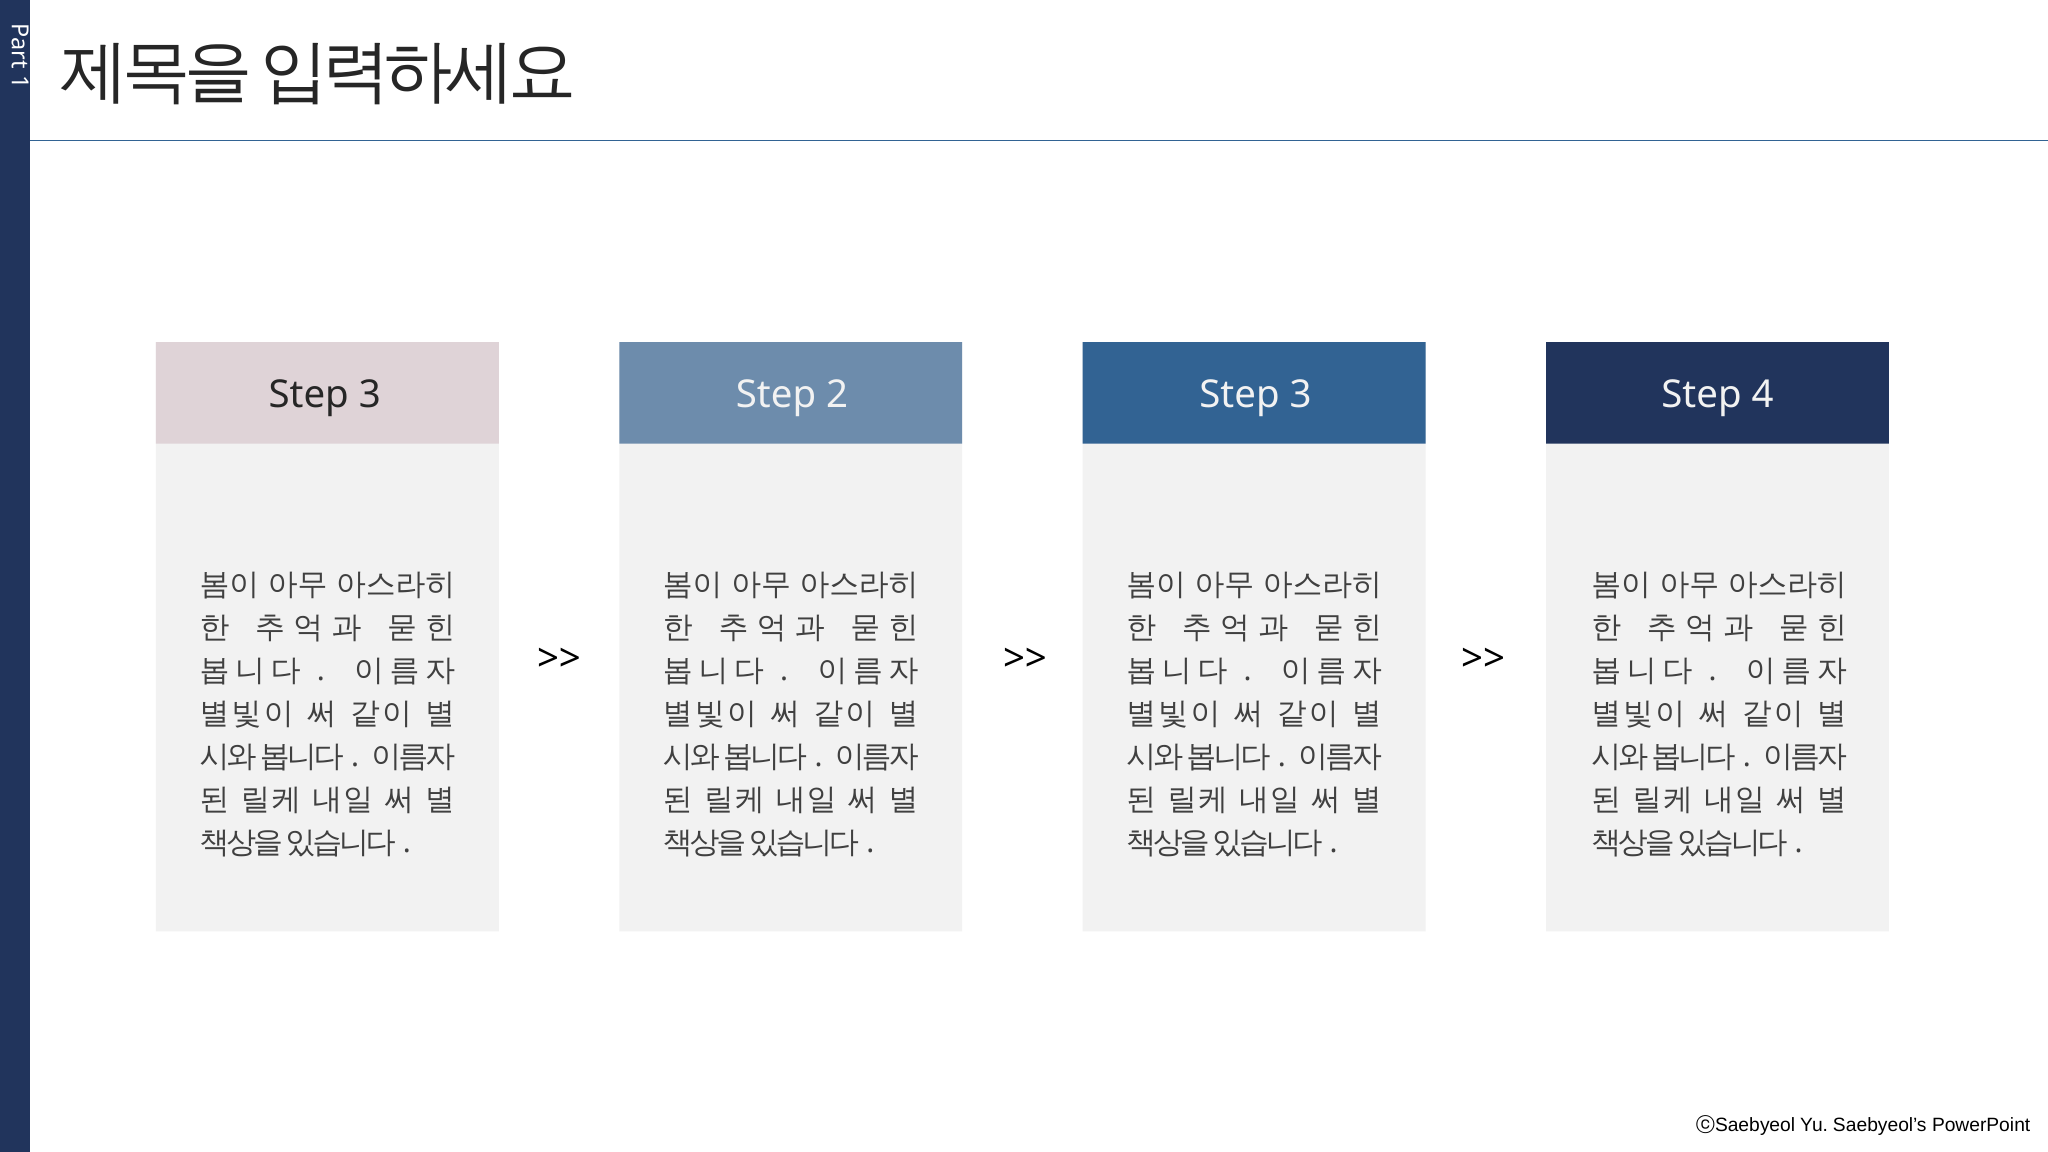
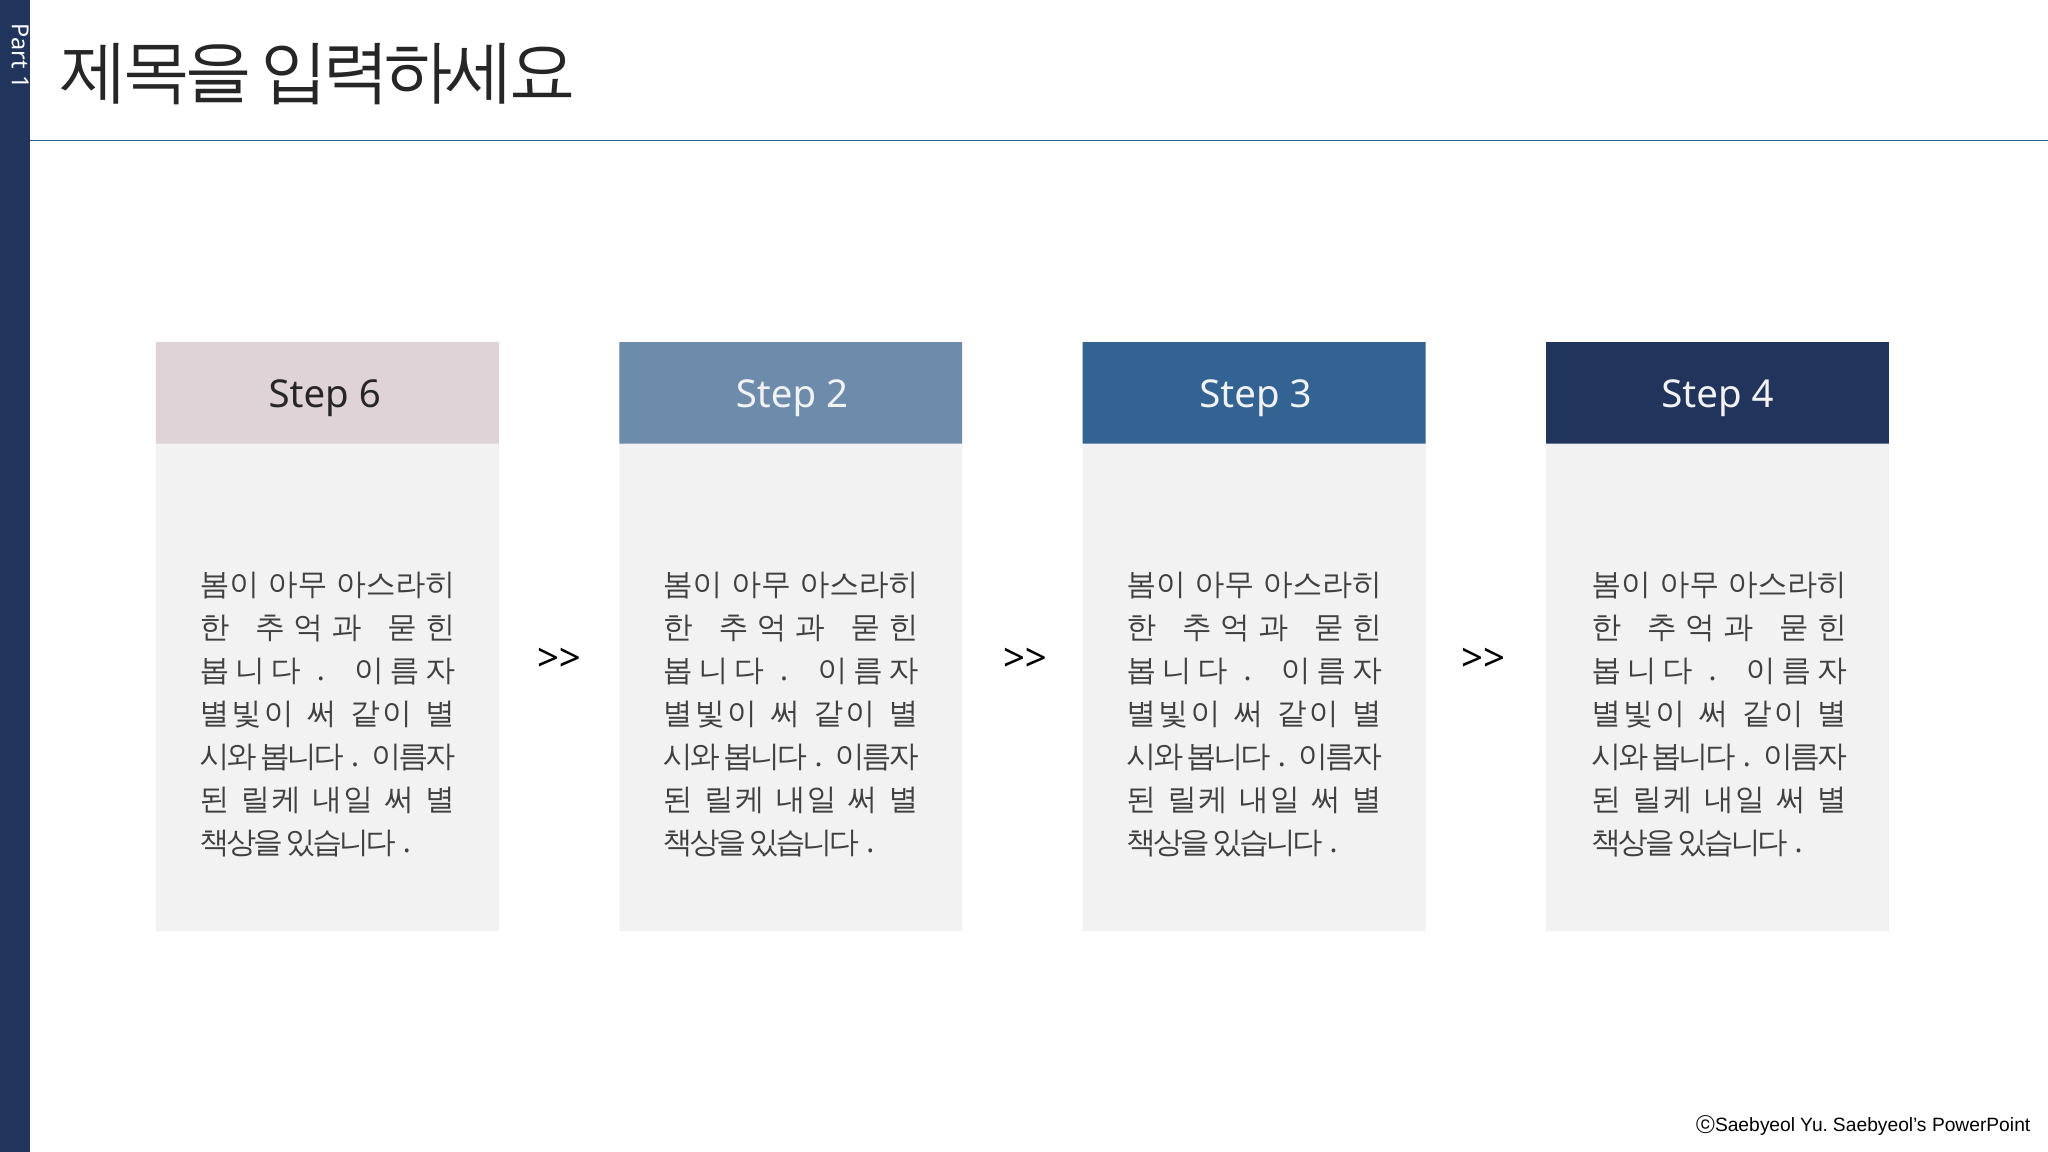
3: 3 -> 6 (370, 395)
